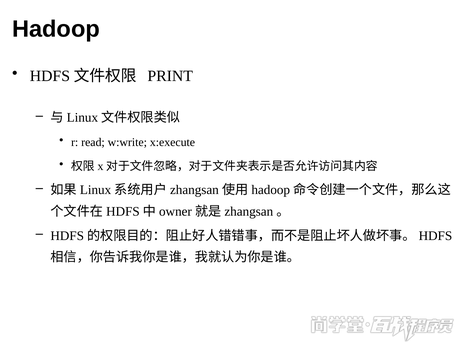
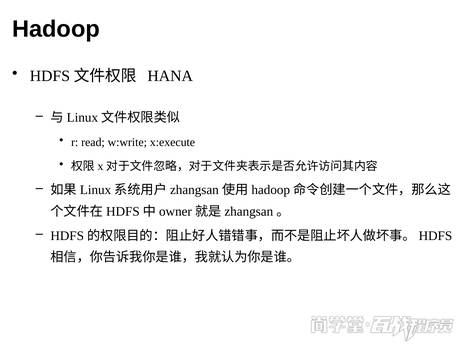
PRINT: PRINT -> HANA (170, 76)
